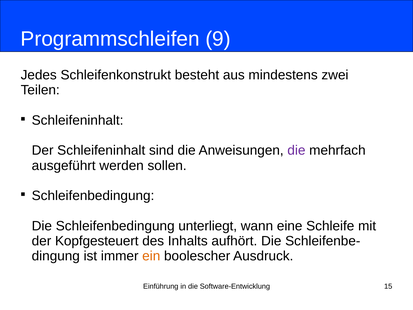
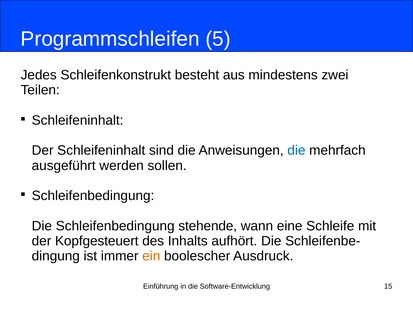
9: 9 -> 5 (218, 39)
die colour: purple -> blue (296, 150)
unterliegt: unterliegt -> stehende (208, 226)
